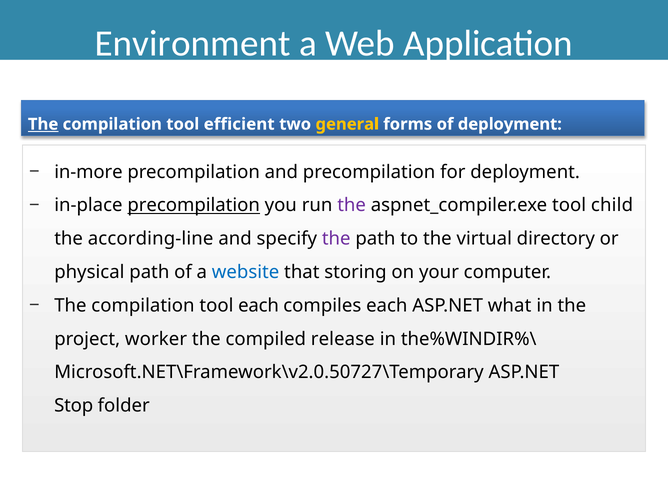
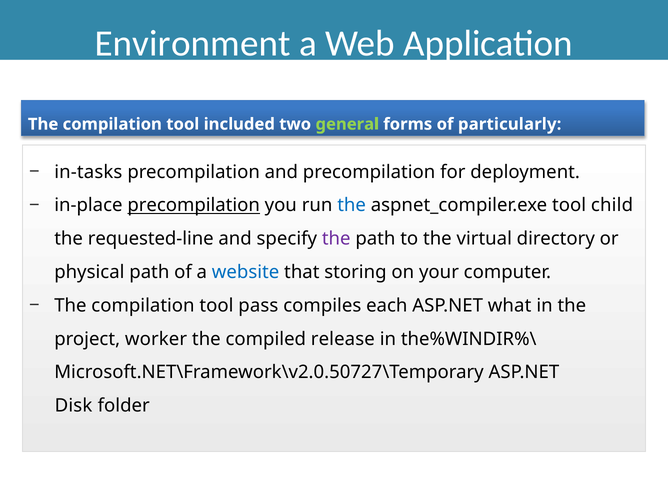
The underline: present -> none (43, 124)
efficient: efficient -> included (239, 124)
general colour: yellow -> light green (347, 124)
of deployment: deployment -> particularly (510, 124)
in-more: in-more -> in-tasks (88, 172)
the colour: purple -> blue (352, 205)
according-line: according-line -> requested-line (151, 239)
tool each: each -> pass (258, 306)
Stop: Stop -> Disk (73, 406)
